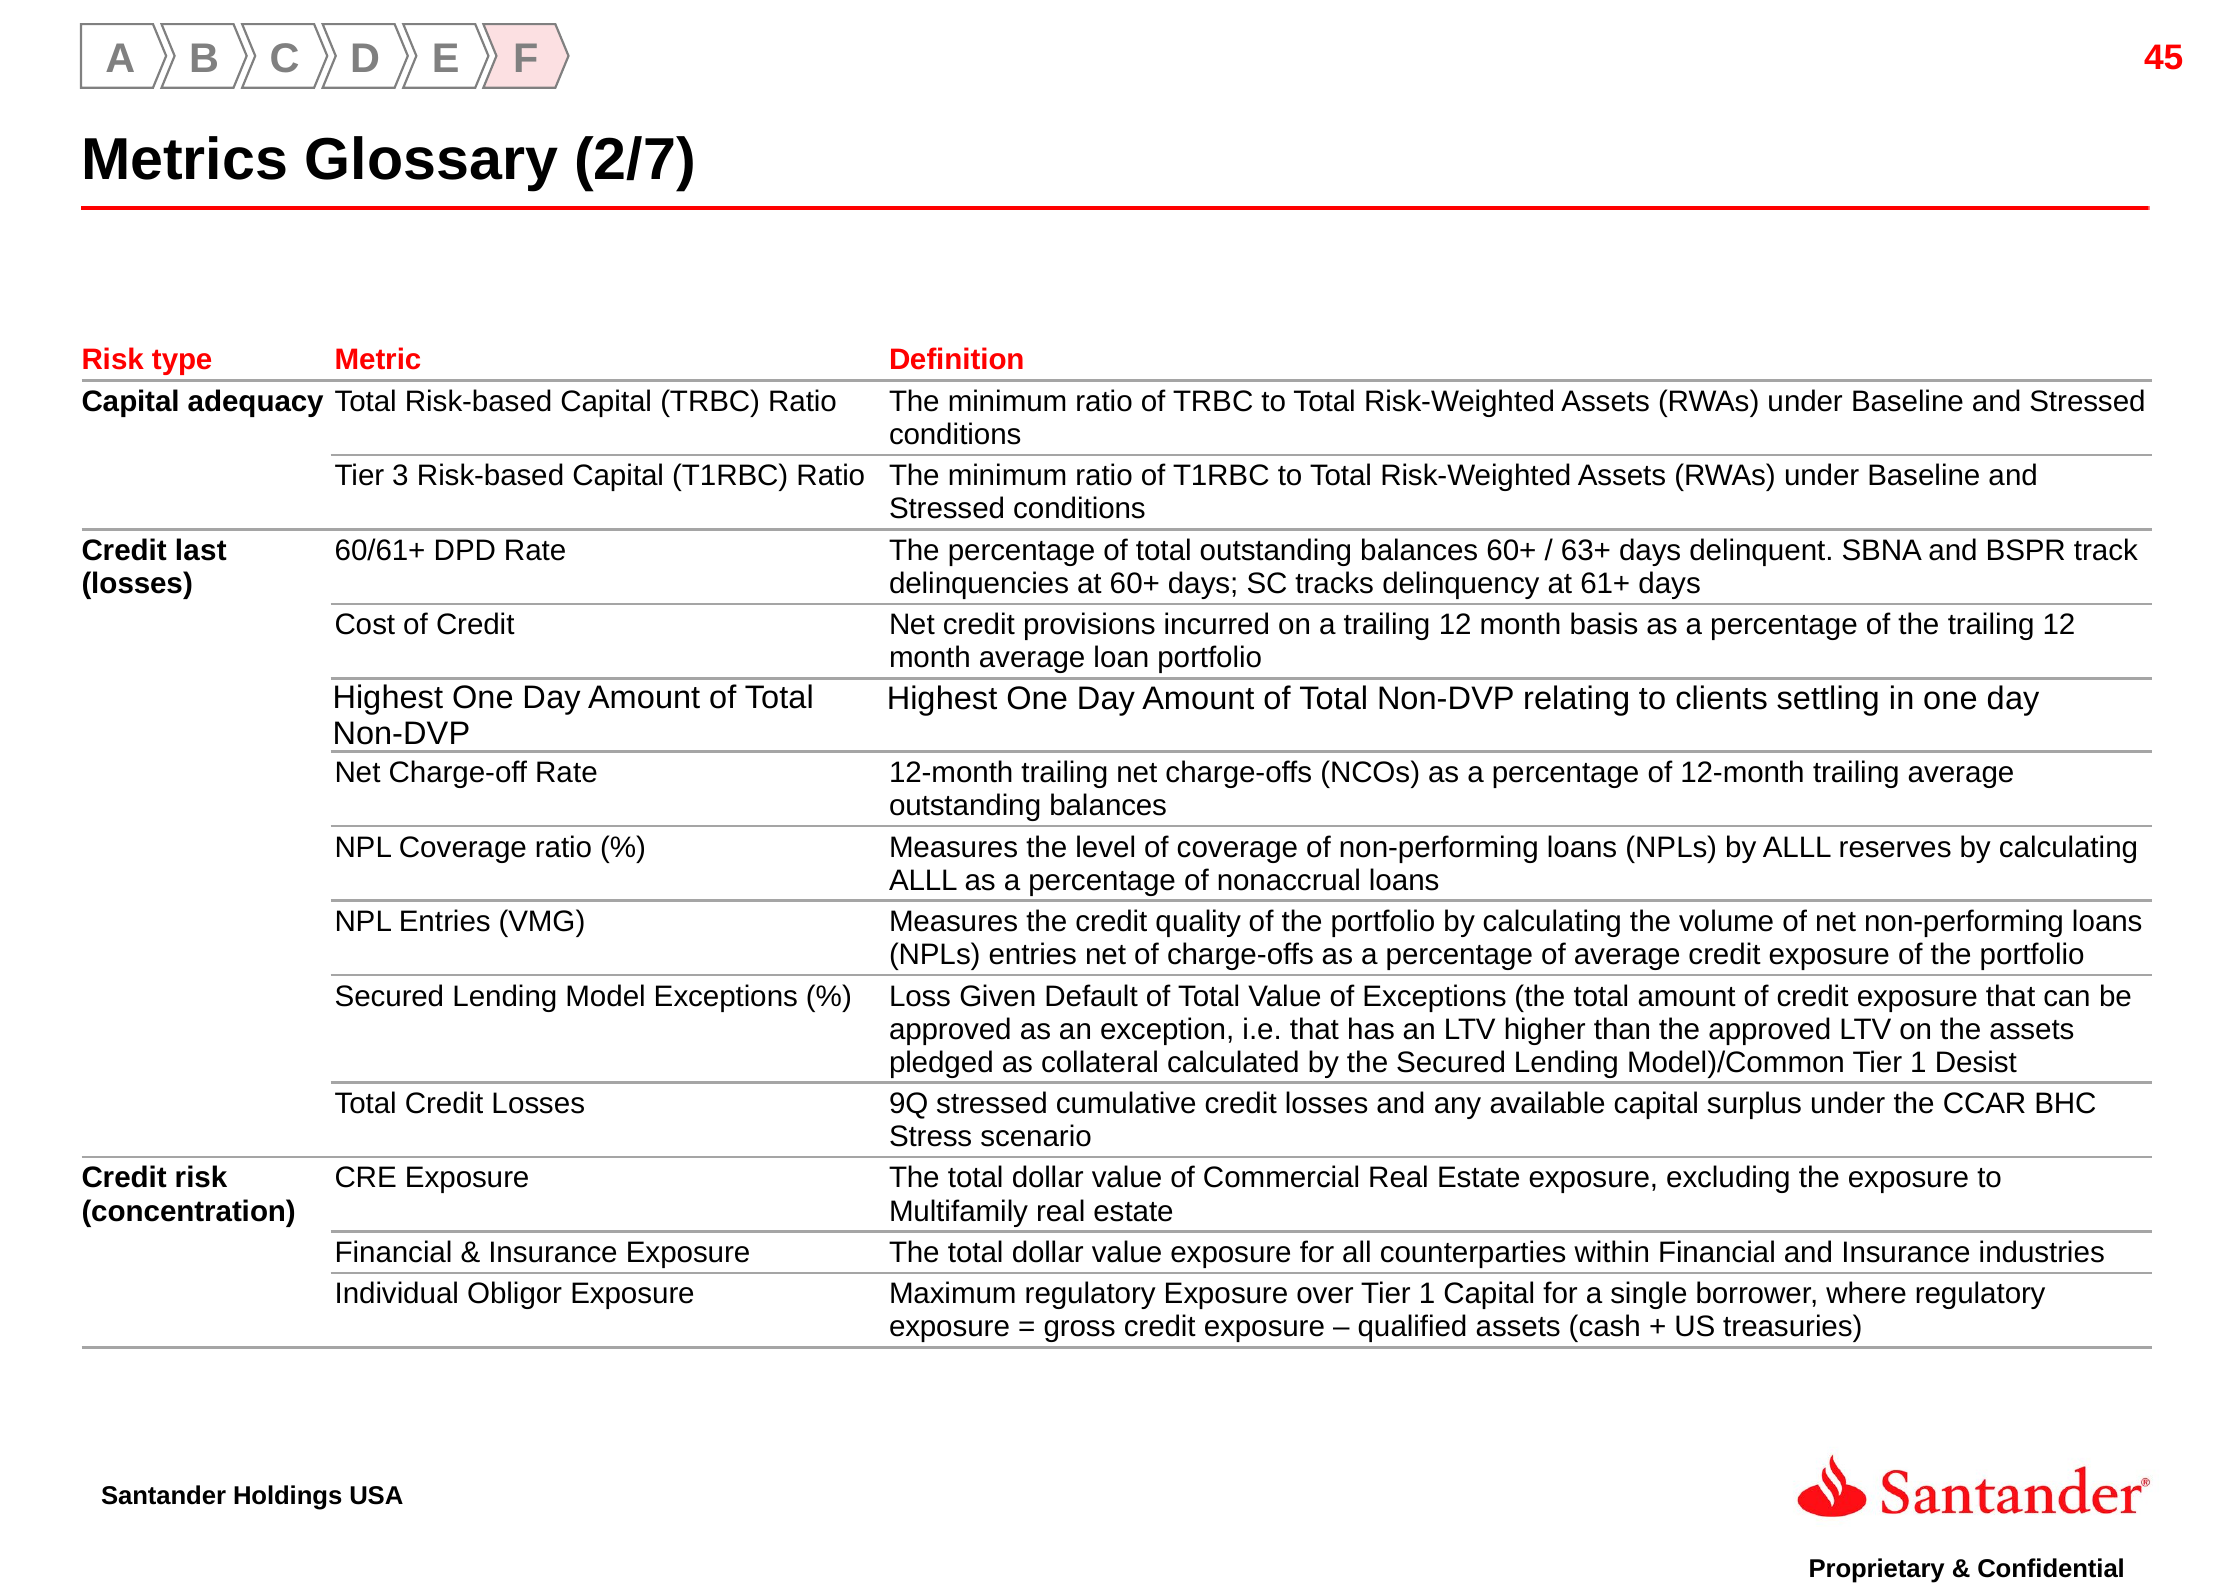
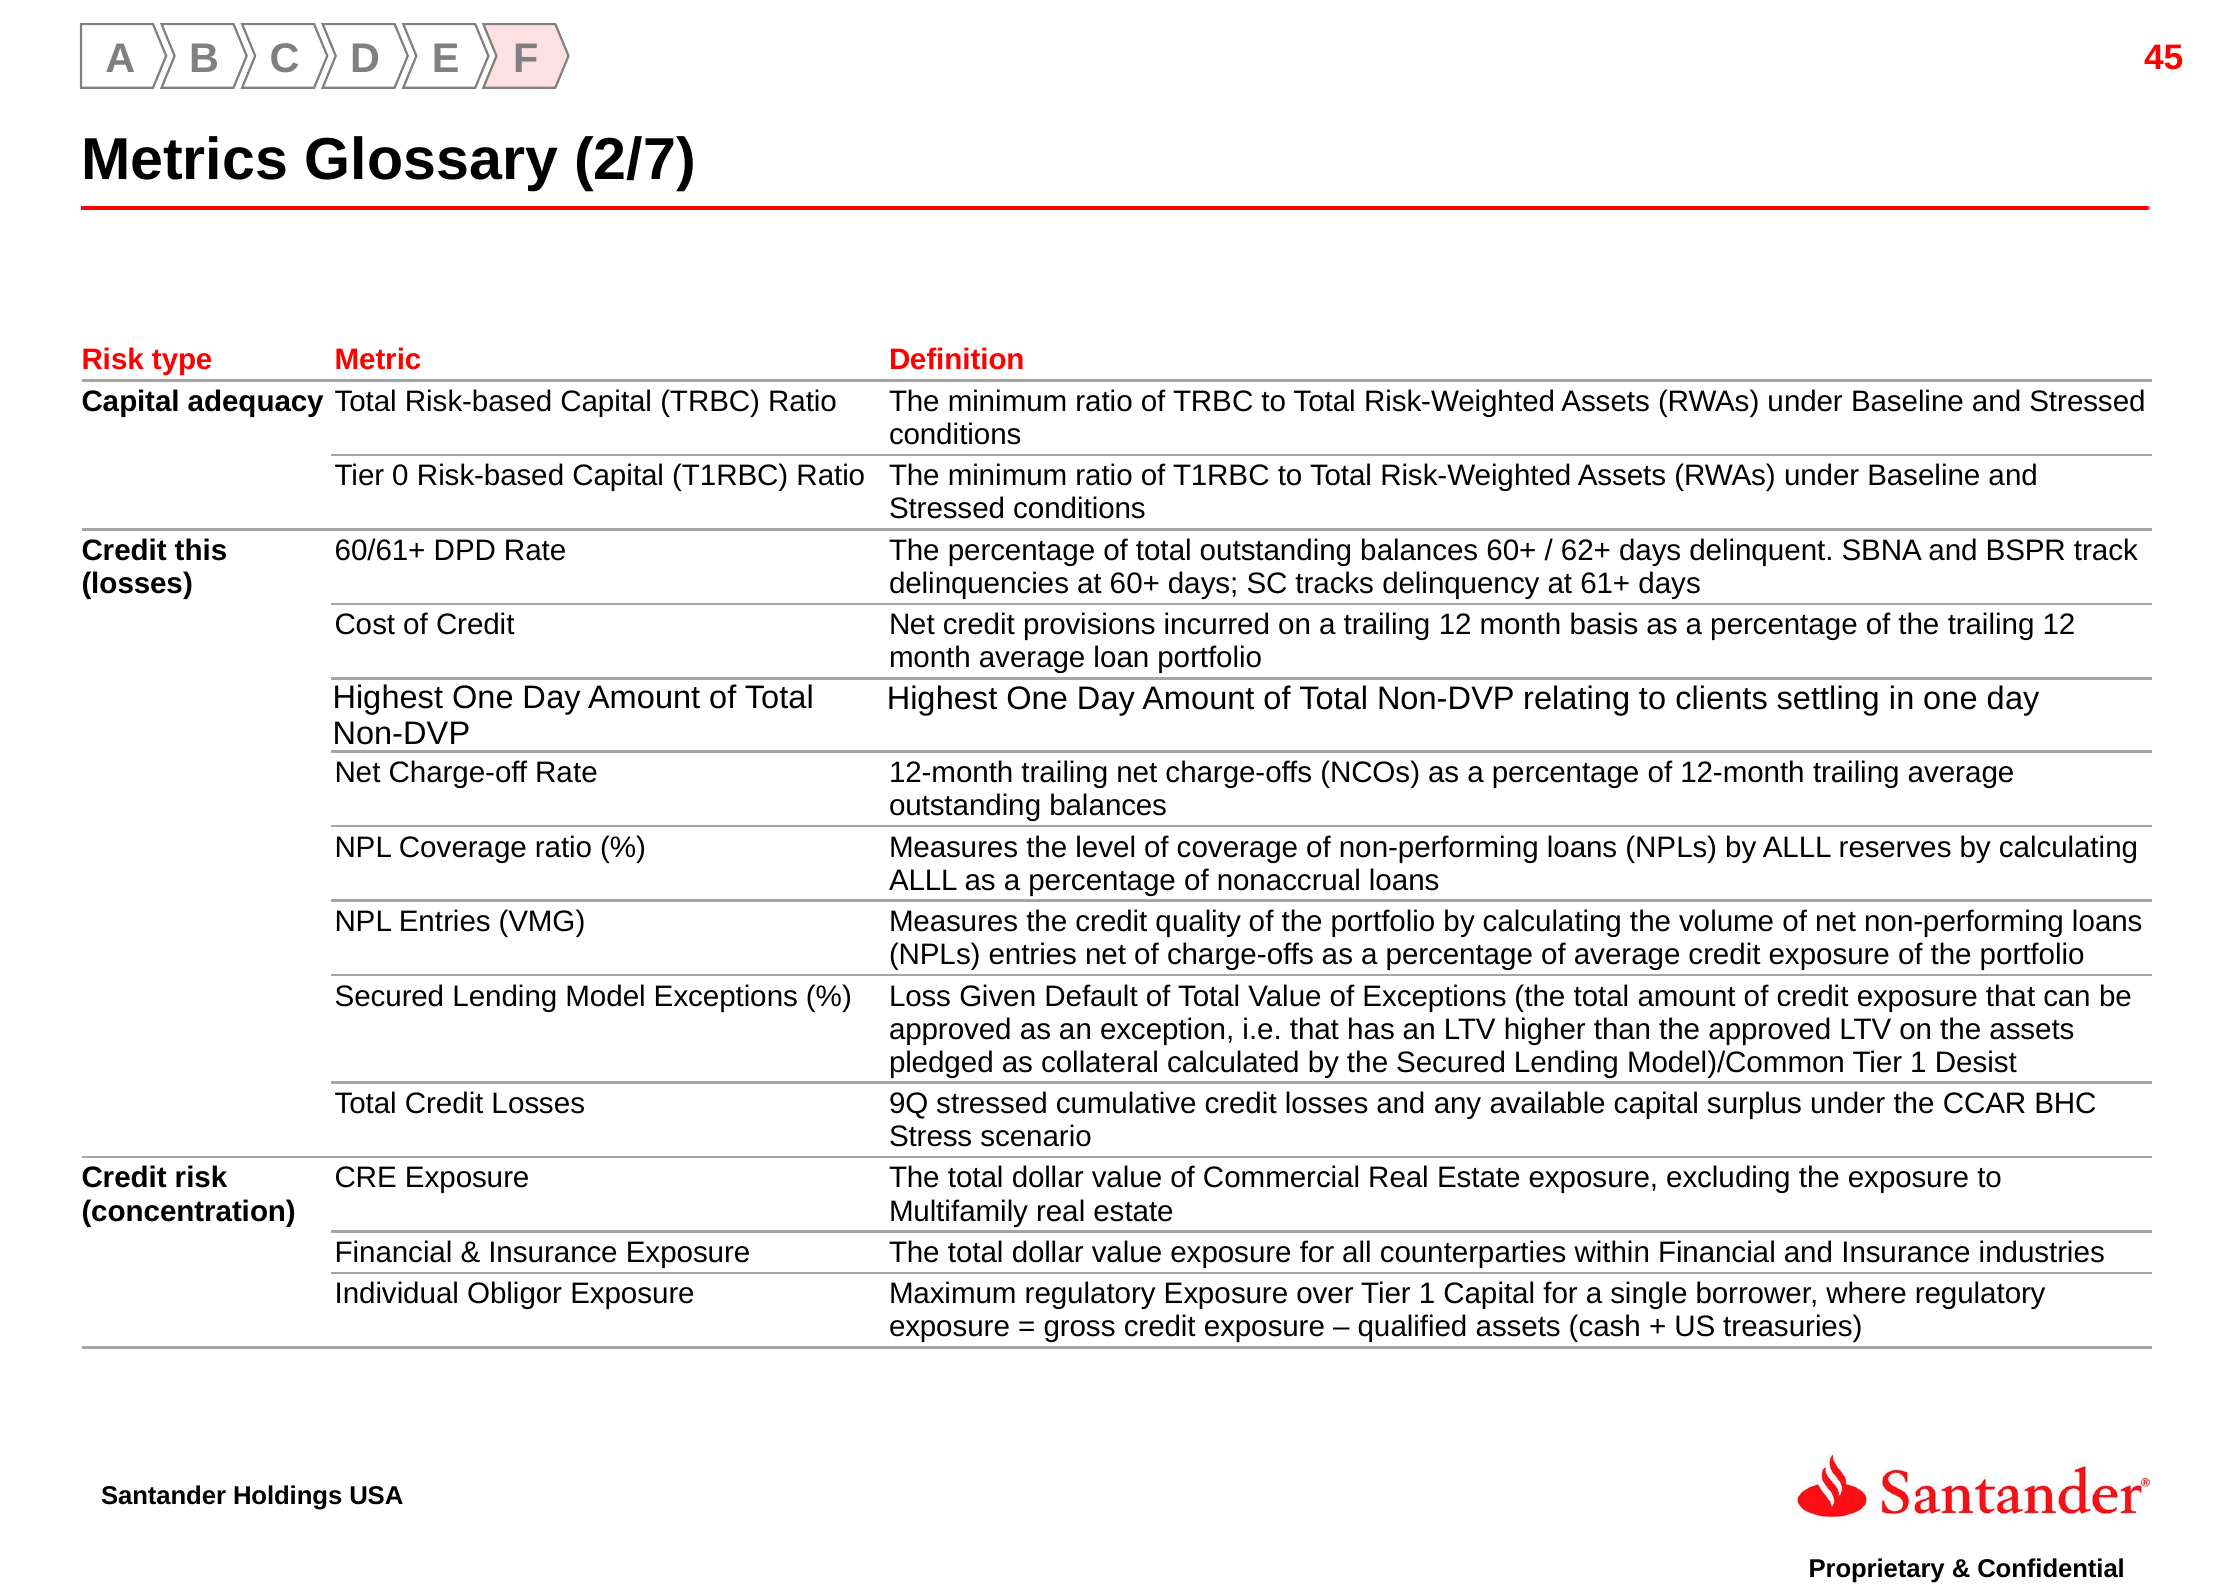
3: 3 -> 0 (400, 476)
last: last -> this (201, 551)
63+: 63+ -> 62+ (1586, 551)
